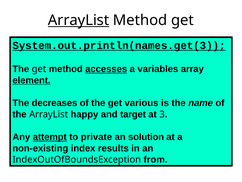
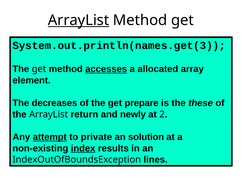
System.out.println(names.get(3 underline: present -> none (119, 45)
variables: variables -> allocated (158, 69)
element underline: present -> none (32, 80)
various: various -> prepare (142, 103)
name: name -> these (201, 103)
happy: happy -> return (84, 114)
target: target -> newly (133, 114)
3: 3 -> 2 (162, 114)
index underline: none -> present (83, 148)
from: from -> lines (156, 159)
